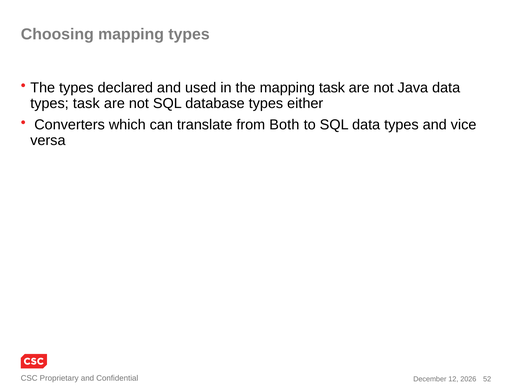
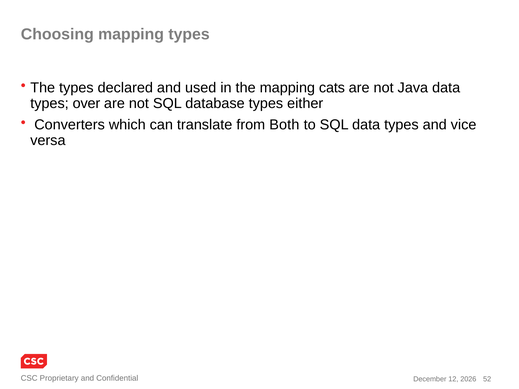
mapping task: task -> cats (332, 88)
types task: task -> over (86, 103)
